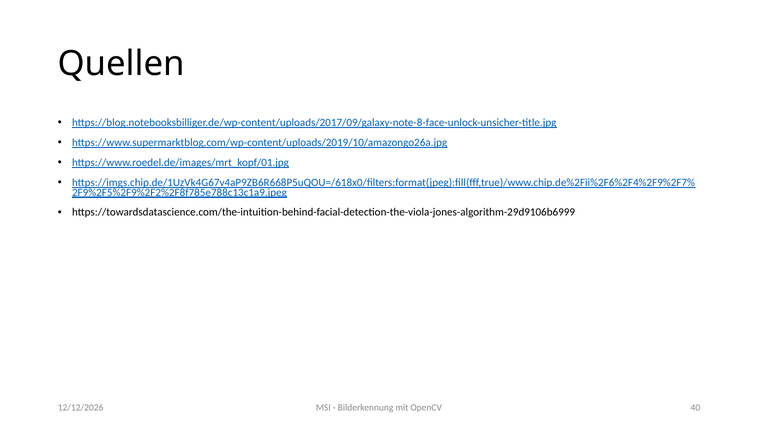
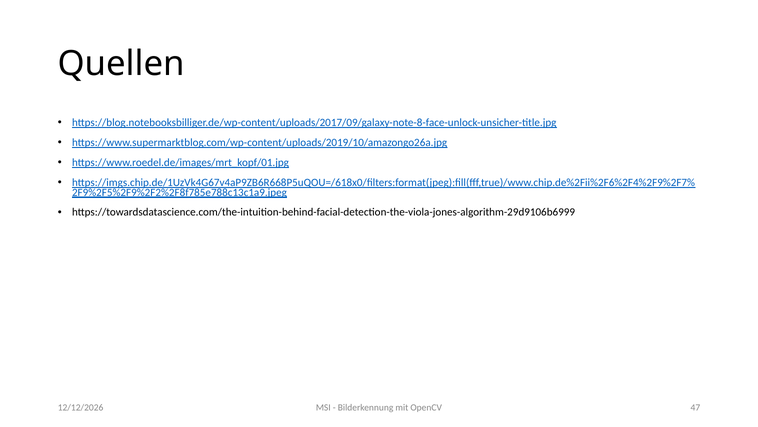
40: 40 -> 47 (695, 407)
